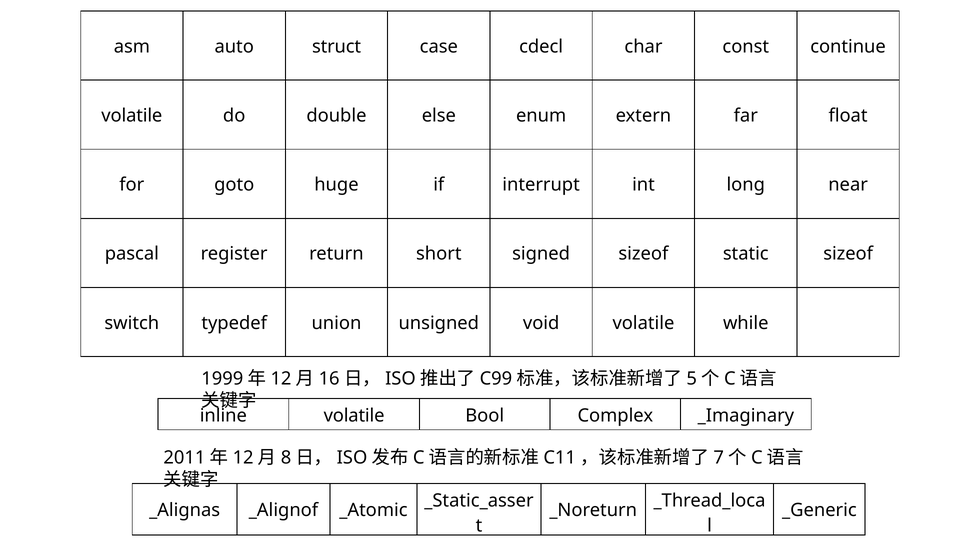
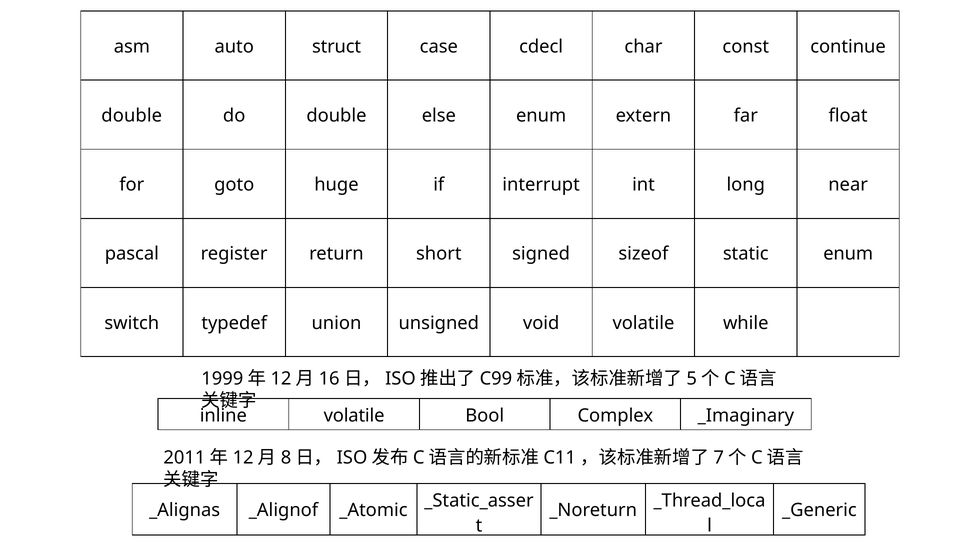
volatile: volatile -> double (132, 116)
static sizeof: sizeof -> enum (848, 254)
